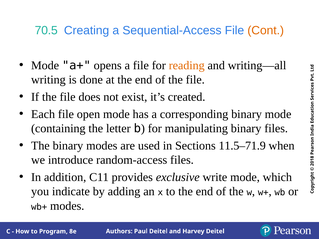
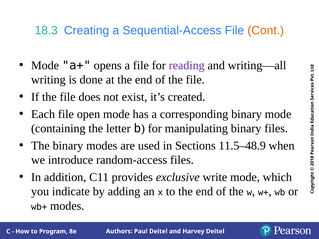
70.5: 70.5 -> 18.3 (46, 30)
reading colour: orange -> purple (187, 65)
11.5–71.9: 11.5–71.9 -> 11.5–48.9 (242, 146)
